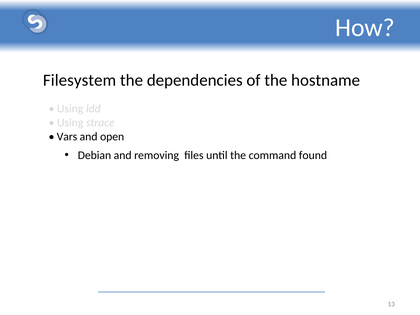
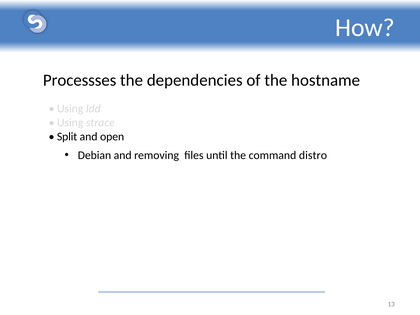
Filesystem: Filesystem -> Processses (80, 80)
Vars: Vars -> Split (67, 137)
found: found -> distro (313, 155)
